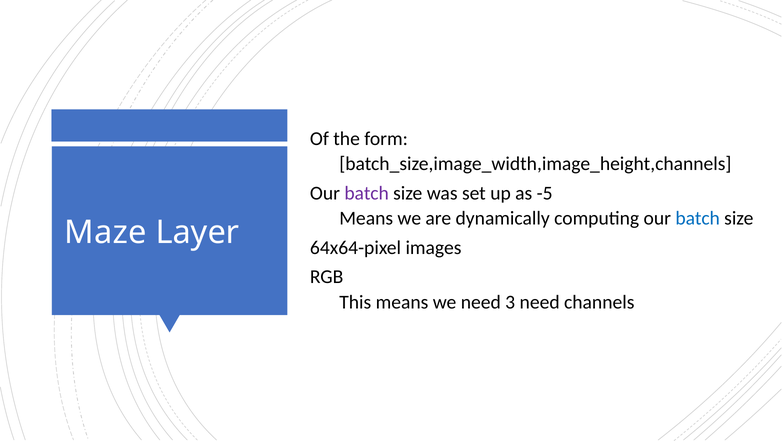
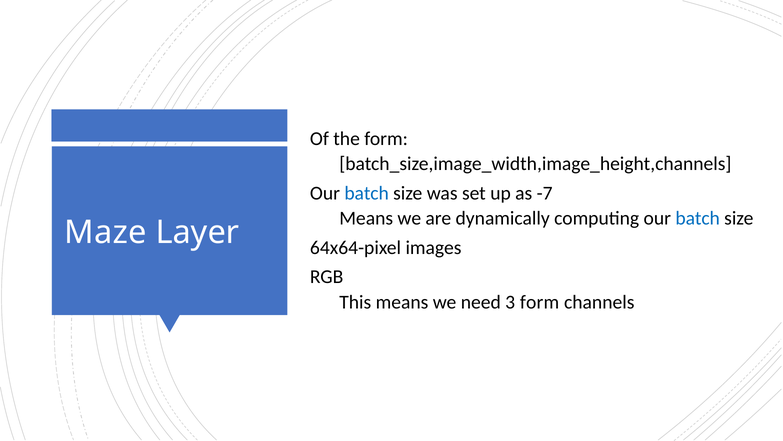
batch colour: purple -> blue (367, 193)
-5: -5 -> -7 (545, 193)
3 need: need -> form (540, 302)
